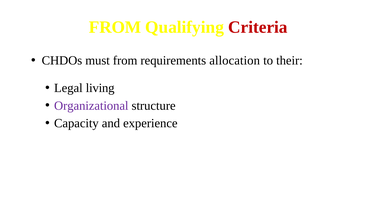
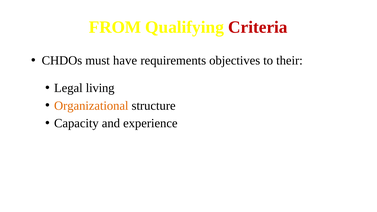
must from: from -> have (125, 61)
allocation: allocation -> objectives (235, 61)
Organizational colour: purple -> orange (91, 106)
